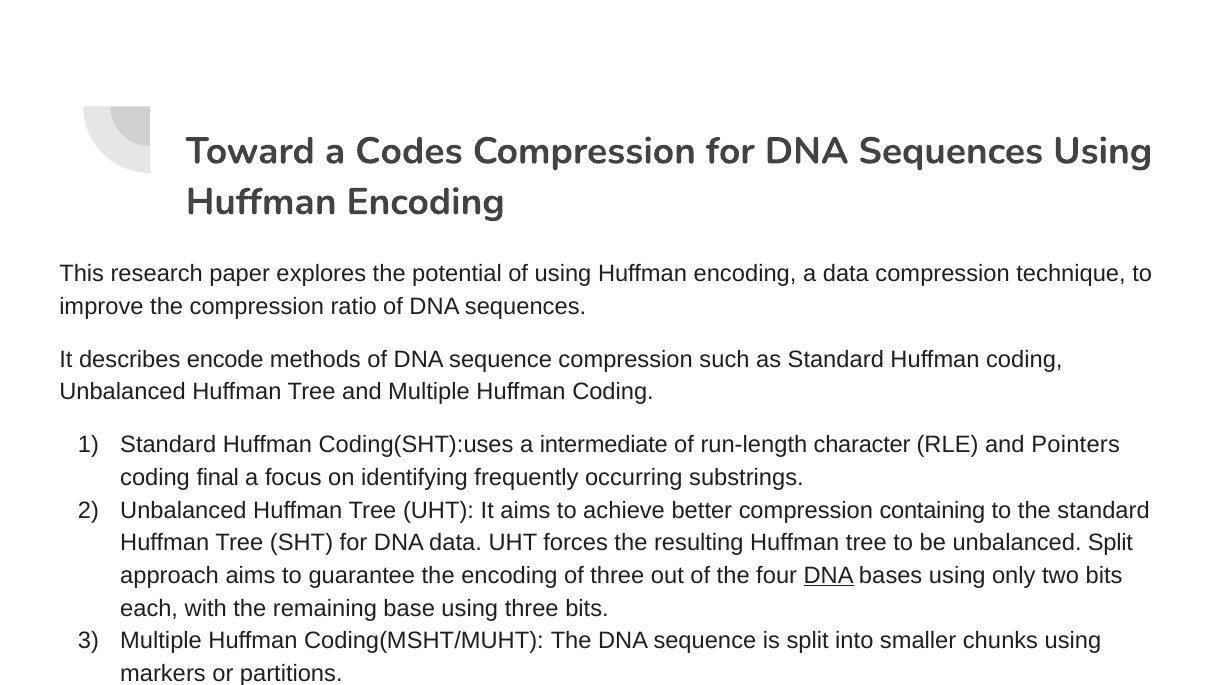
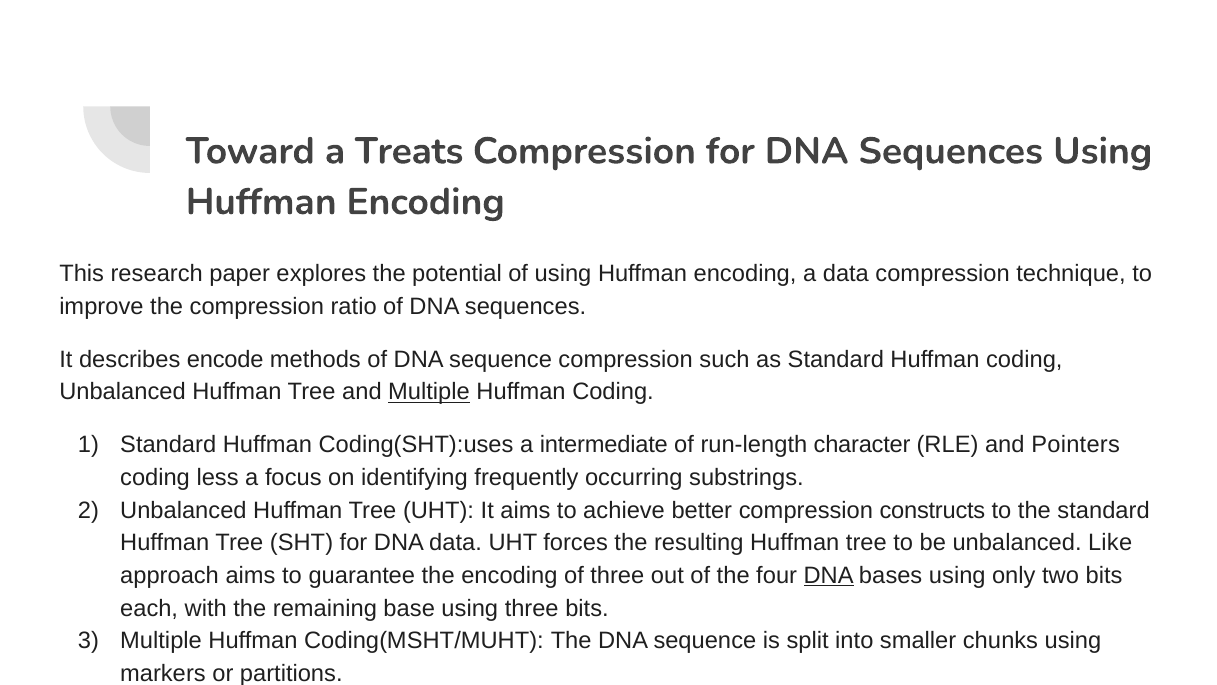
Codes: Codes -> Treats (409, 151)
Multiple underline: none -> present (429, 392)
final: final -> less (218, 477)
containing: containing -> constructs (932, 510)
unbalanced Split: Split -> Like (1110, 543)
